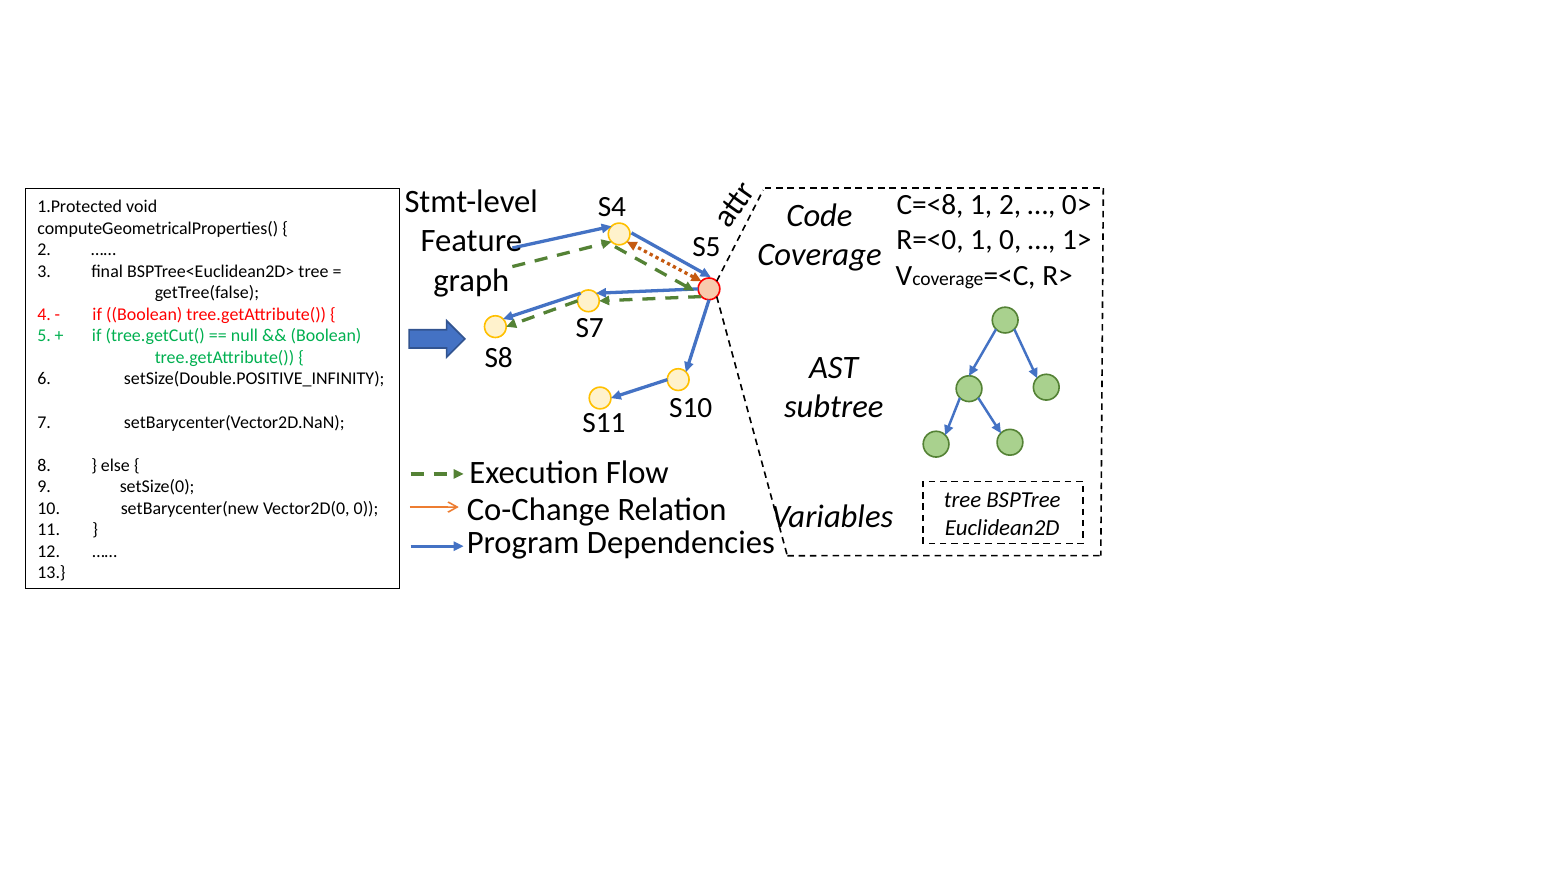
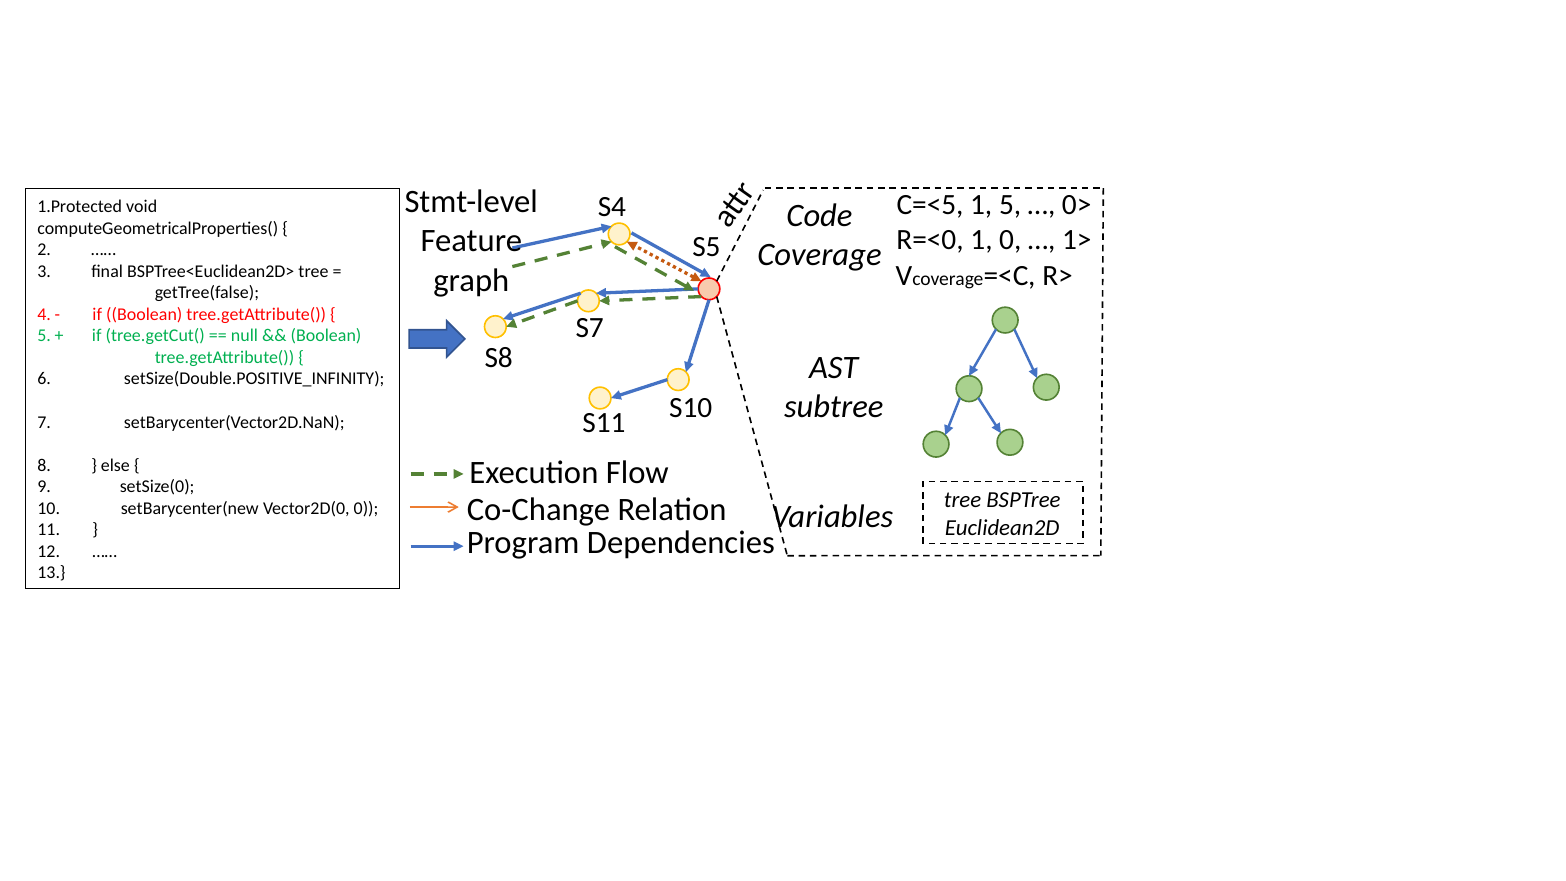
C=<8: C=<8 -> C=<5 (930, 205)
1 2: 2 -> 5 (1010, 205)
